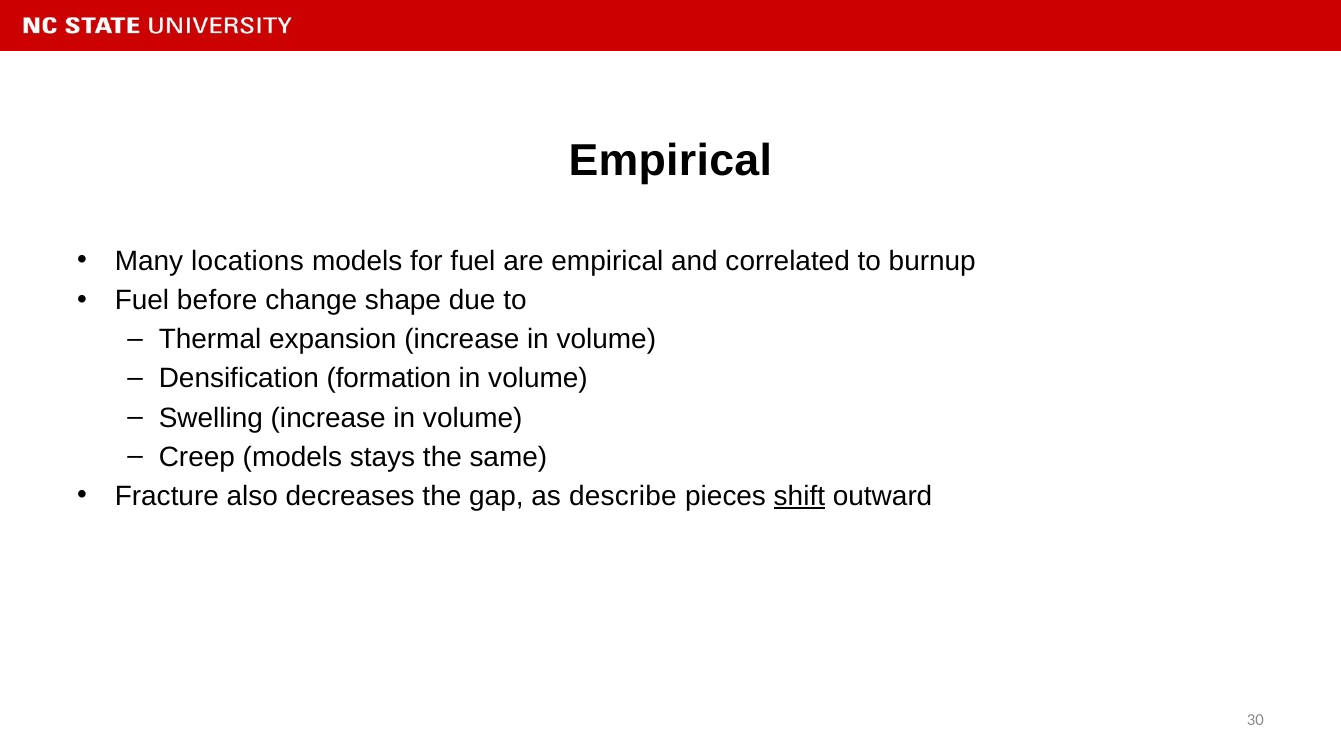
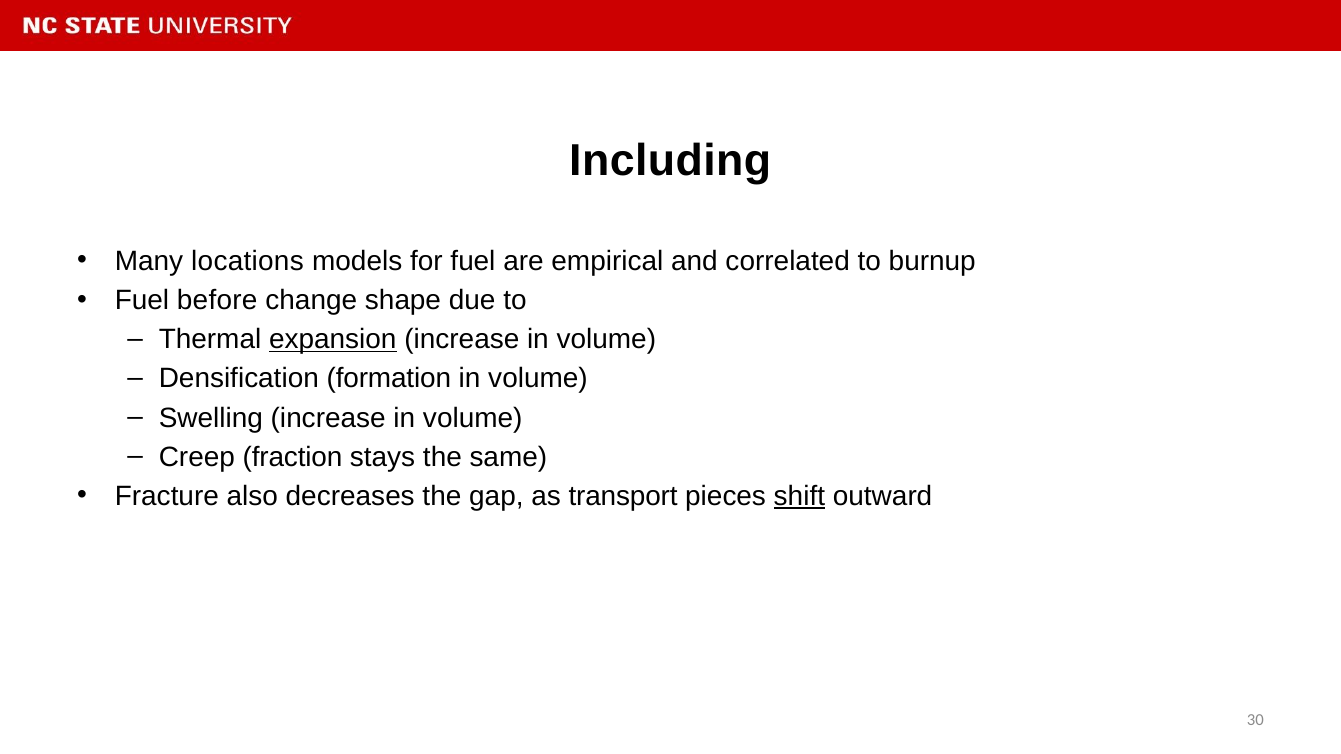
Empirical: Empirical -> Including (670, 161)
expansion underline: none -> present (333, 340)
Creep models: models -> fraction (293, 457)
describe: describe -> transport (623, 496)
